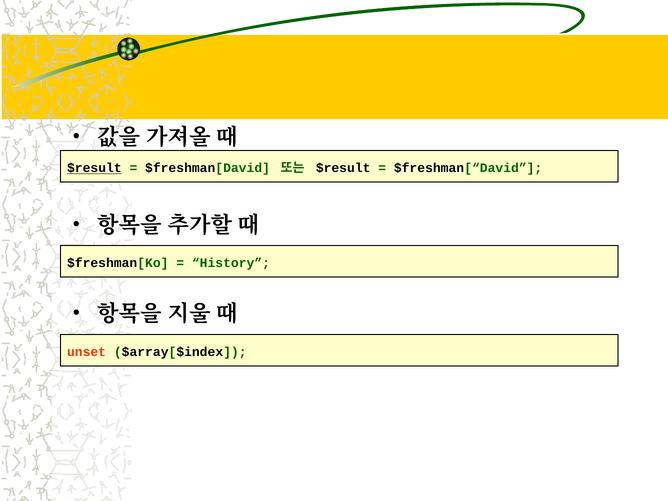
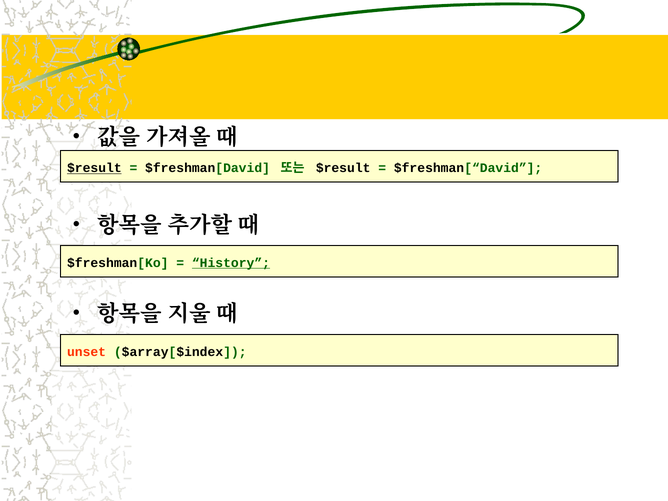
History underline: none -> present (231, 263)
